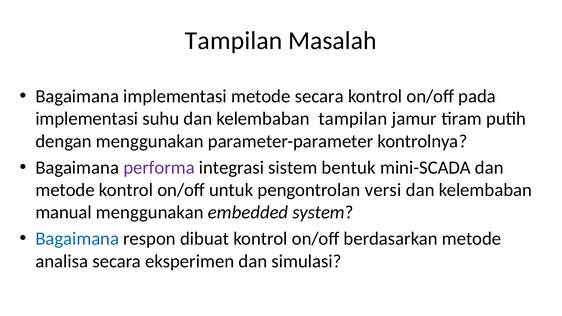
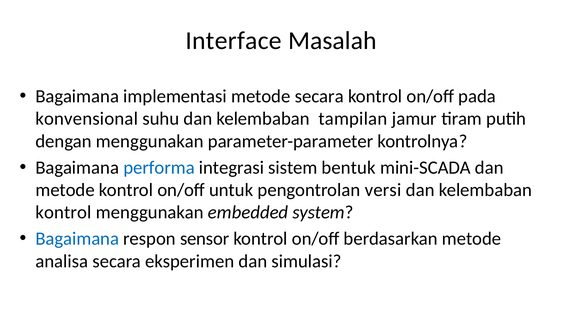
Tampilan: Tampilan -> Interface (234, 41)
implementasi: implementasi -> konvensional (87, 119)
performa colour: purple -> blue (159, 168)
manual: manual -> kontrol (63, 213)
dibuat: dibuat -> sensor (205, 239)
